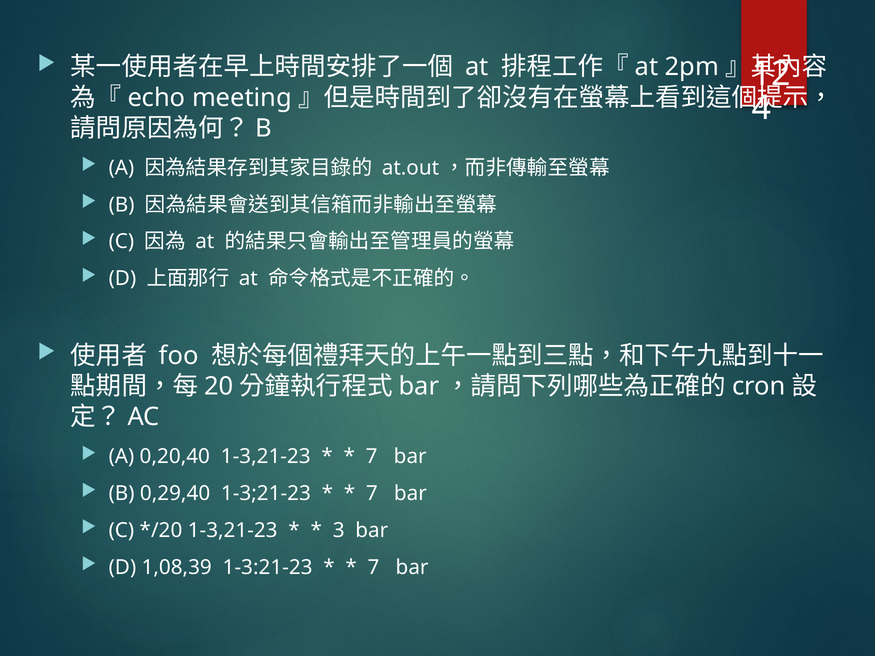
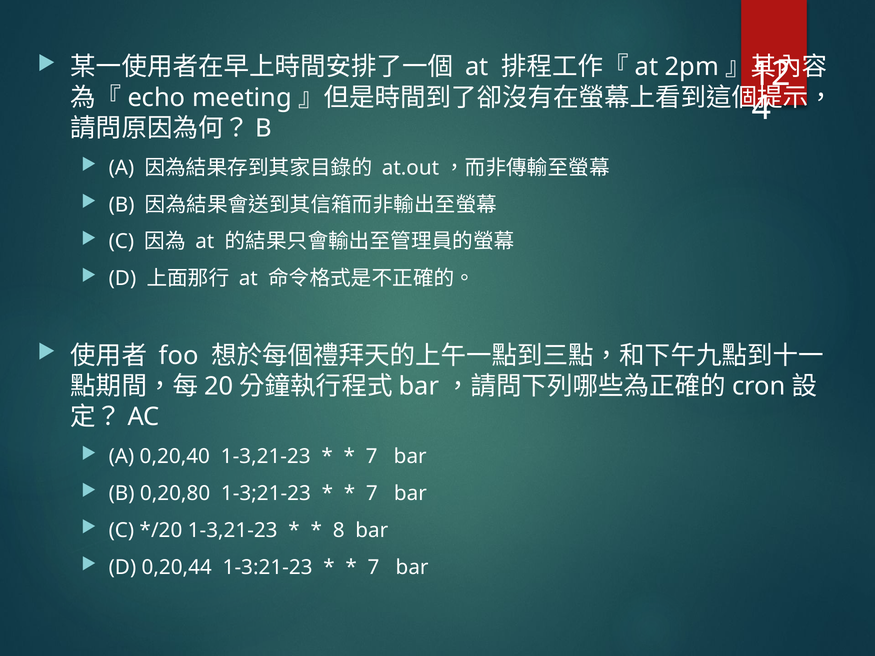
0,29,40: 0,29,40 -> 0,20,80 (175, 494)
3: 3 -> 8 (339, 531)
1,08,39: 1,08,39 -> 0,20,44 (177, 568)
